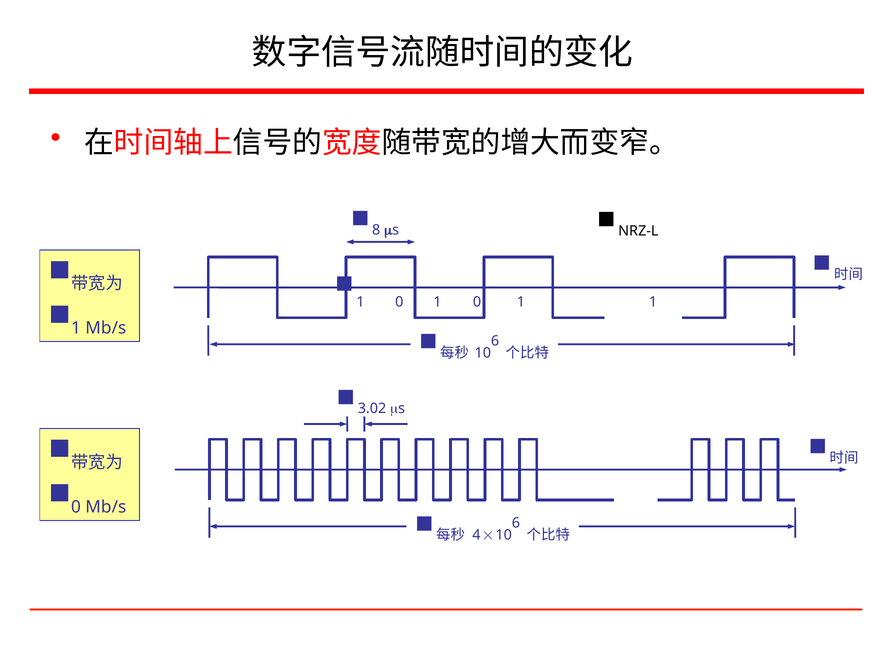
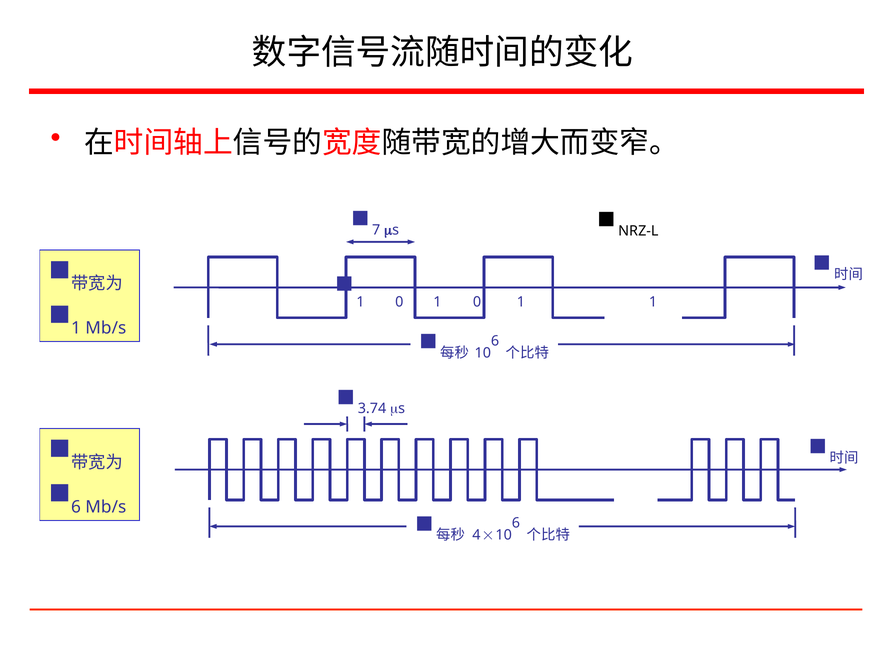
8: 8 -> 7 (376, 230)
3.02: 3.02 -> 3.74 (372, 409)
0: 0 -> 6 (76, 507)
